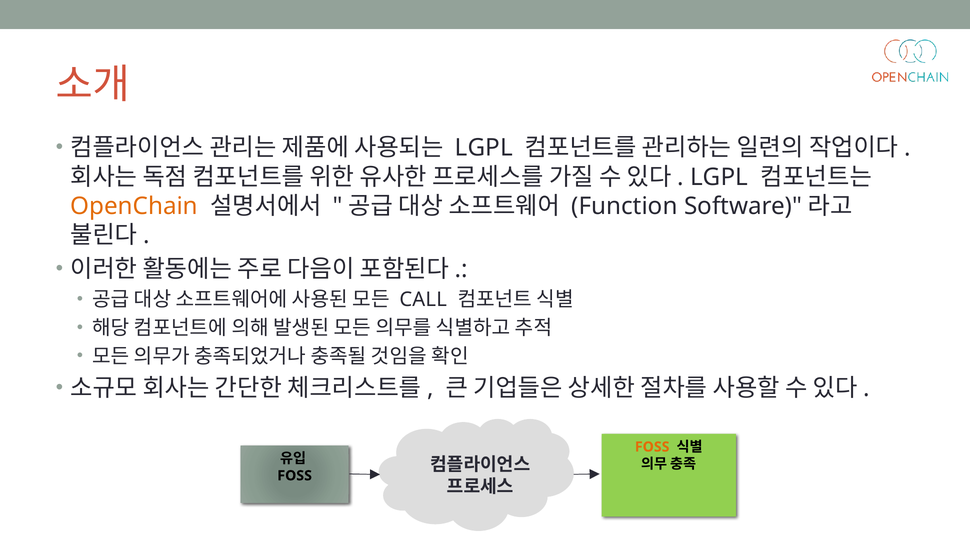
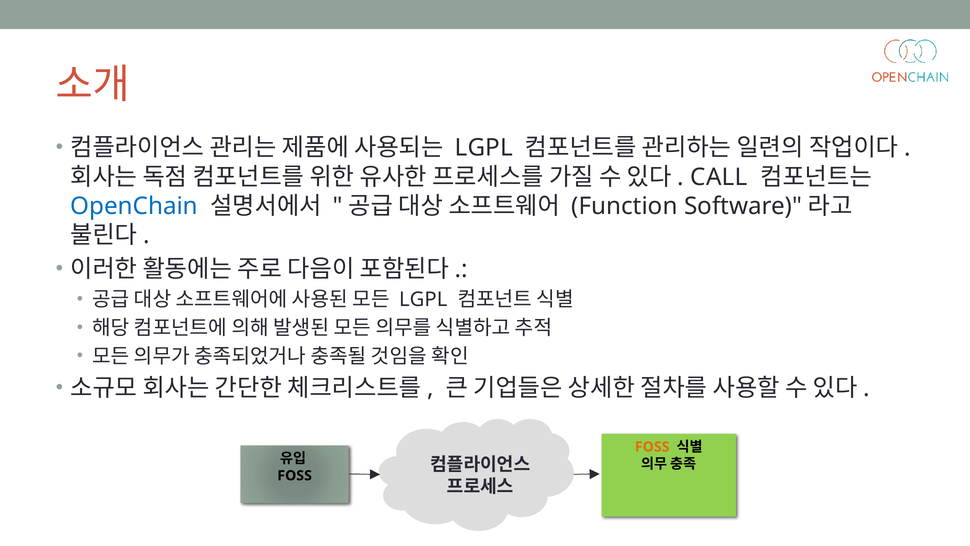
LGPL: LGPL -> CALL (719, 177)
OpenChain colour: orange -> blue (134, 206)
CALL: CALL -> LGPL (423, 300)
